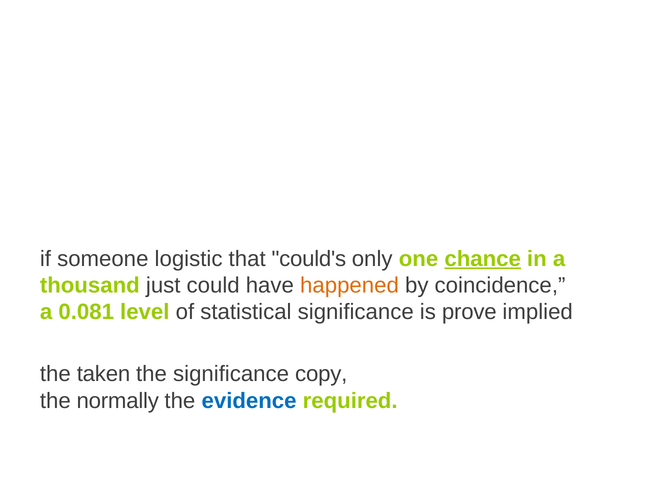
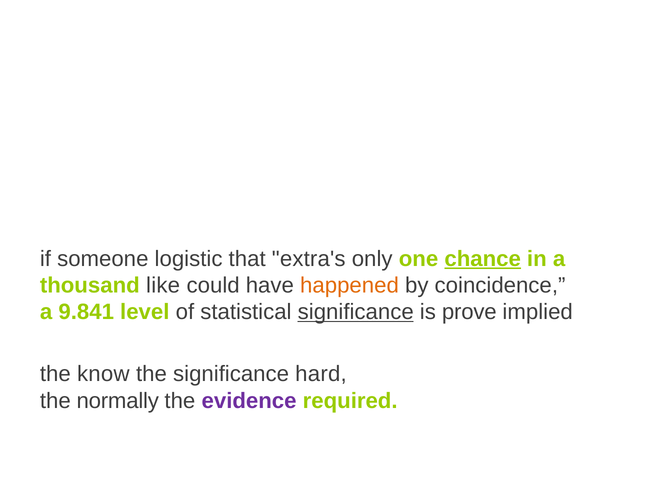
could's: could's -> extra's (309, 259)
just: just -> like (163, 286)
0.081: 0.081 -> 9.841 (86, 312)
significance underline: none -> present (356, 312)
taken: taken -> know (103, 374)
copy: copy -> hard (321, 374)
evidence colour: blue -> purple (249, 401)
